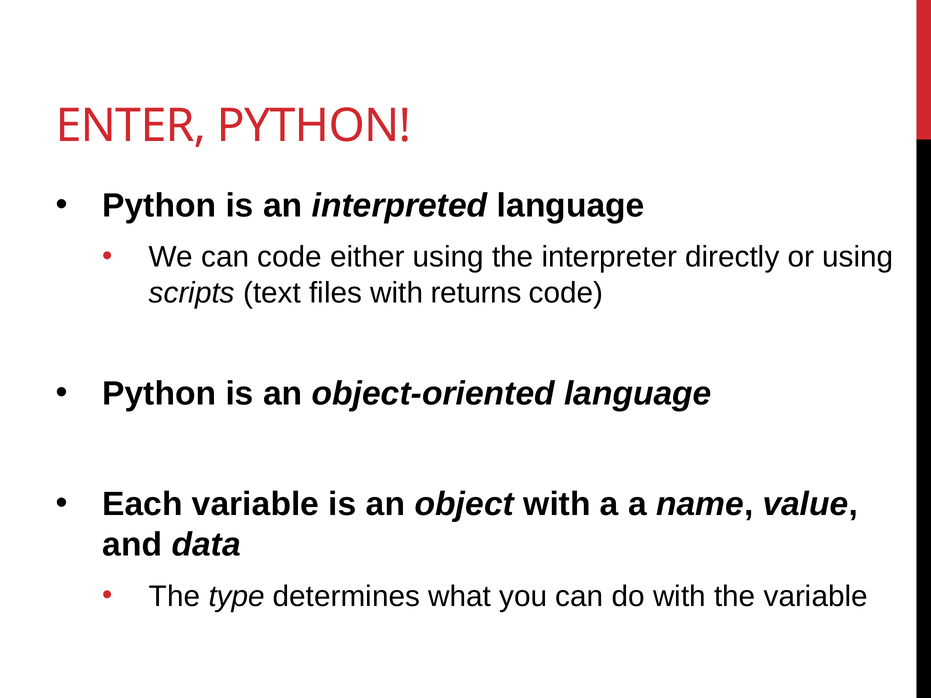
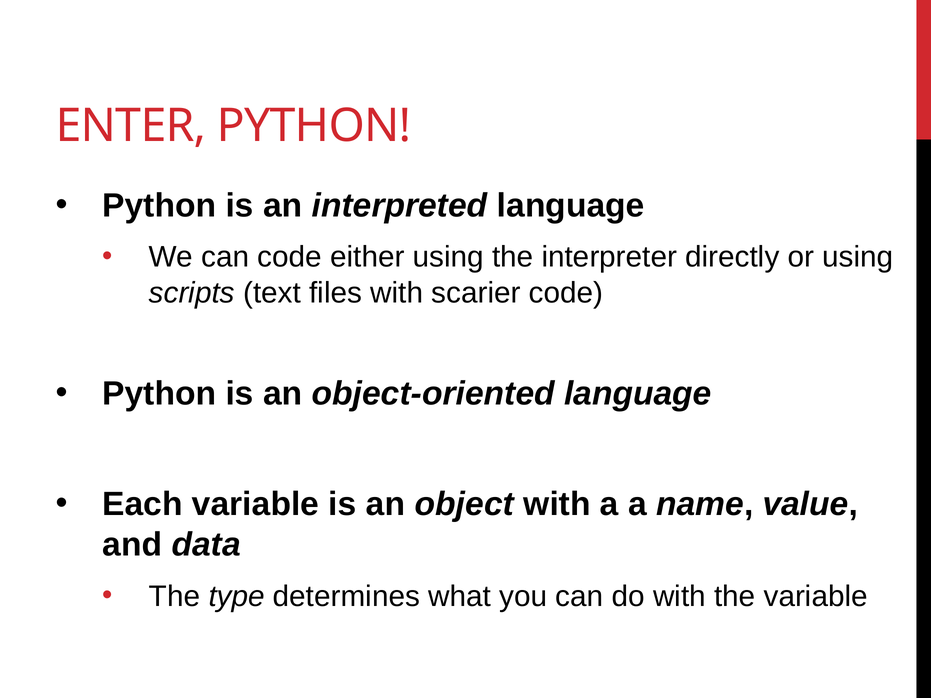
returns: returns -> scarier (476, 293)
